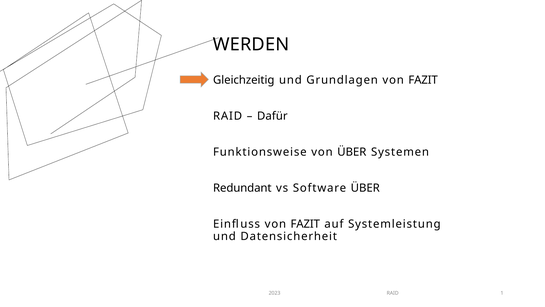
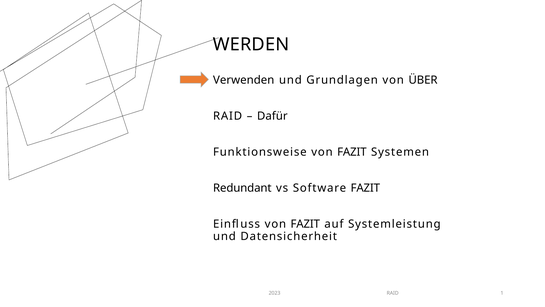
Gleichzeitig: Gleichzeitig -> Verwenden (244, 80)
Grundlagen von FAZIT: FAZIT -> ÜBER (423, 80)
Funktionsweise von ÜBER: ÜBER -> FAZIT (352, 152)
Software ÜBER: ÜBER -> FAZIT (365, 188)
